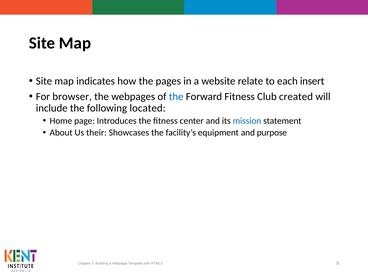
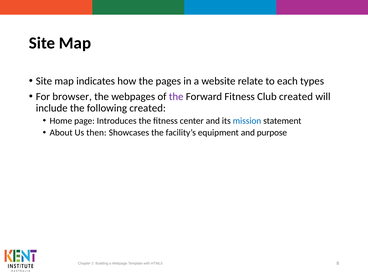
insert: insert -> types (312, 81)
the colour: blue -> purple (176, 96)
following located: located -> created (148, 108)
their: their -> then (96, 133)
